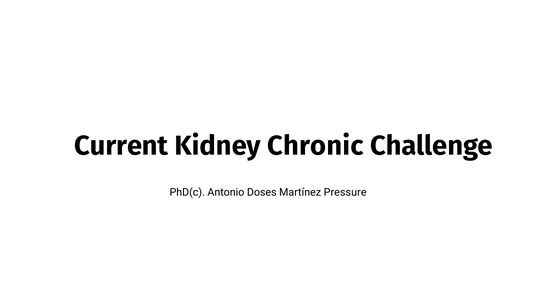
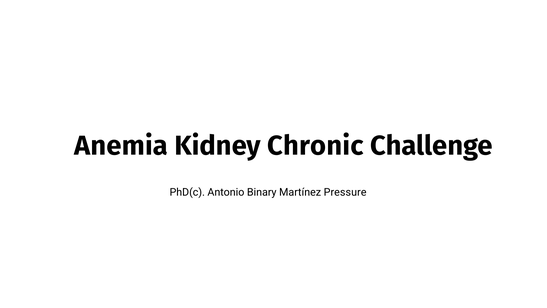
Current: Current -> Anemia (121, 146)
Doses: Doses -> Binary (262, 192)
